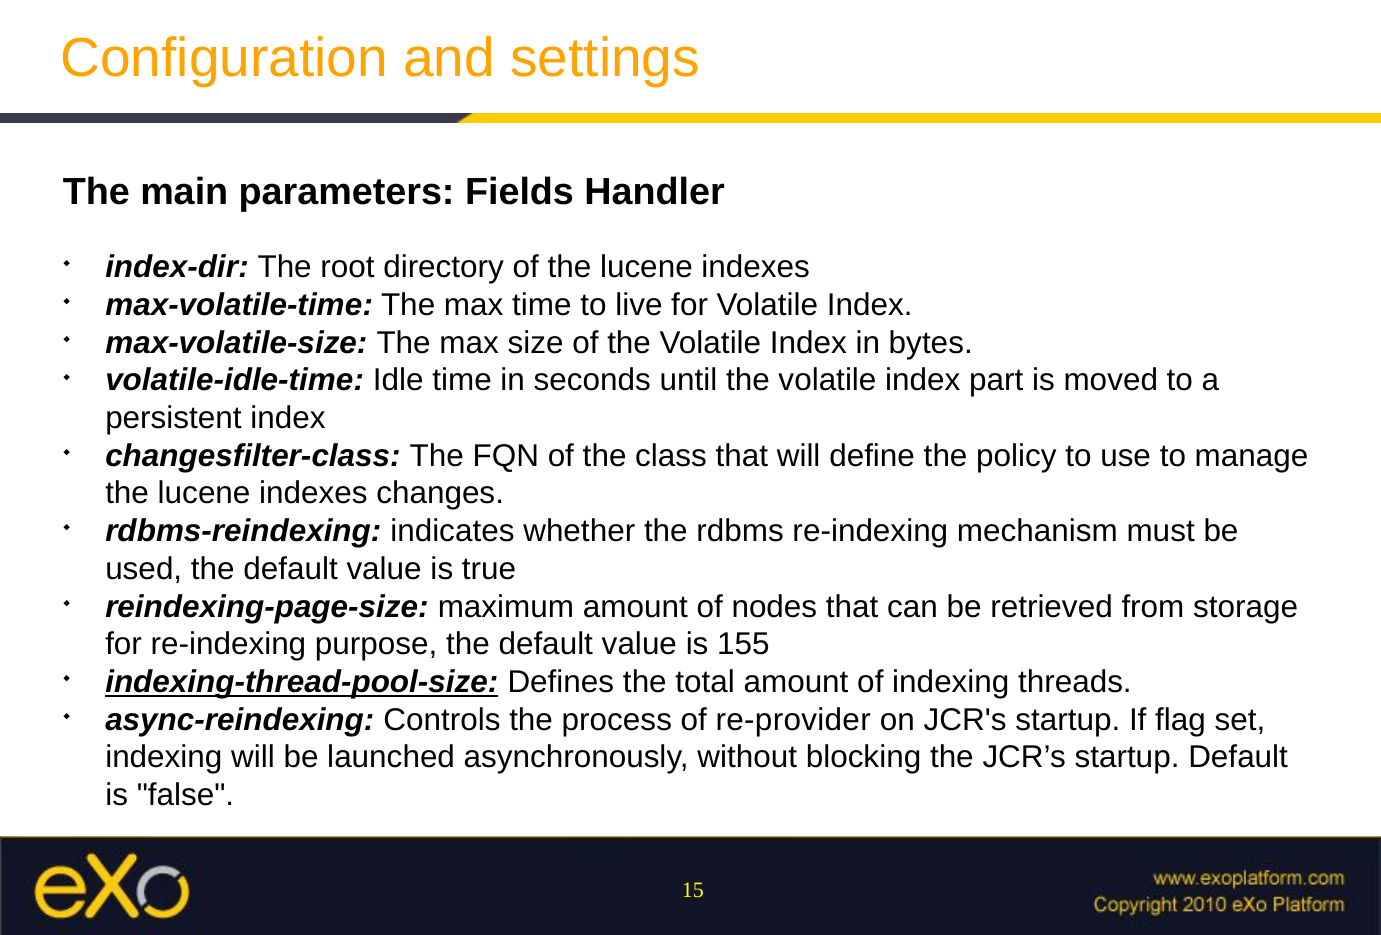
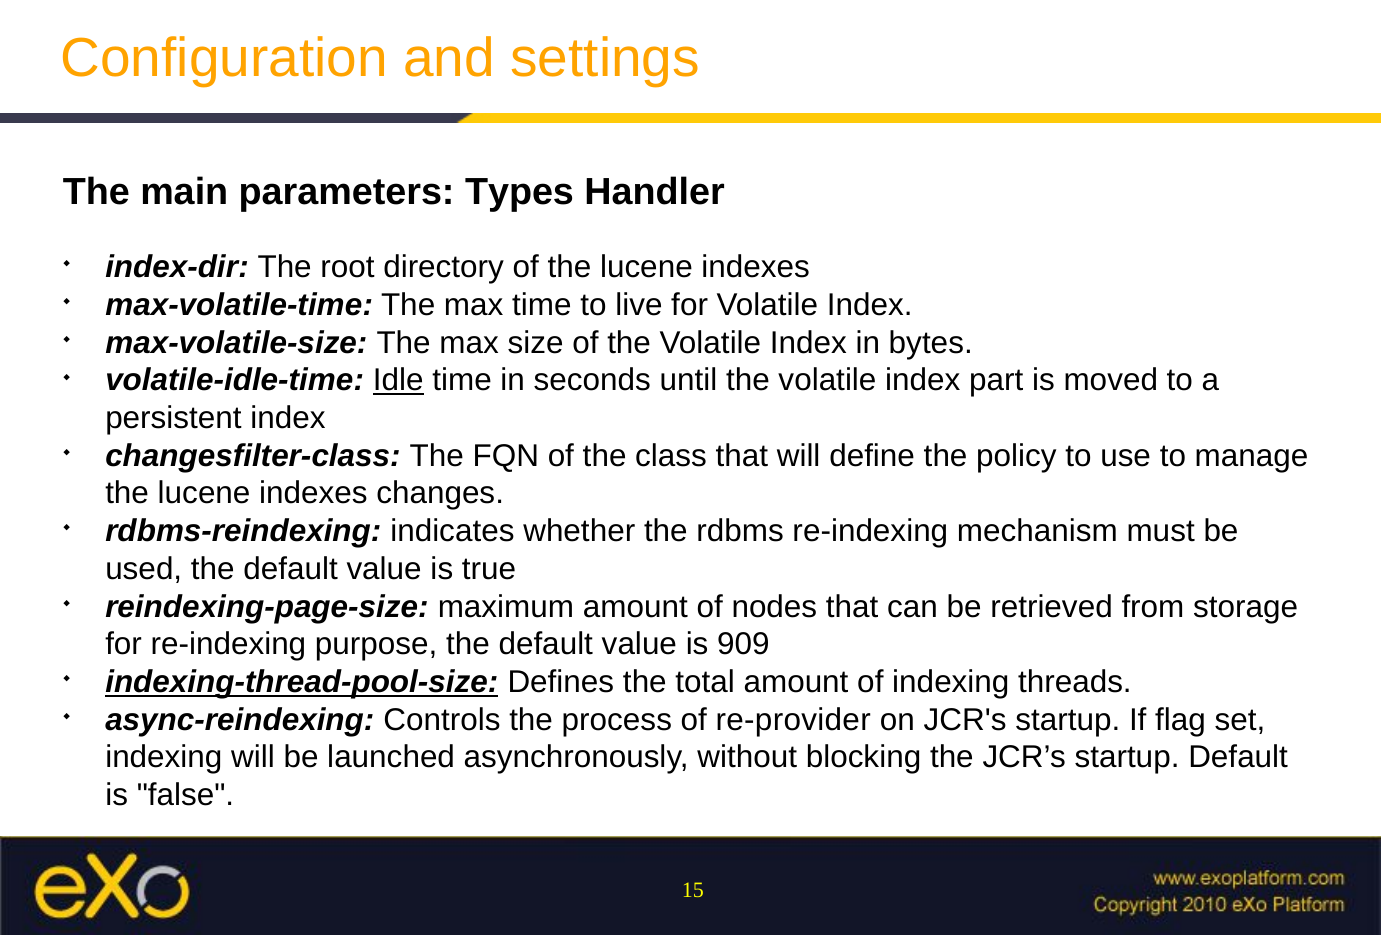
Fields: Fields -> Types (520, 192)
Idle underline: none -> present (398, 381)
155: 155 -> 909 (743, 645)
